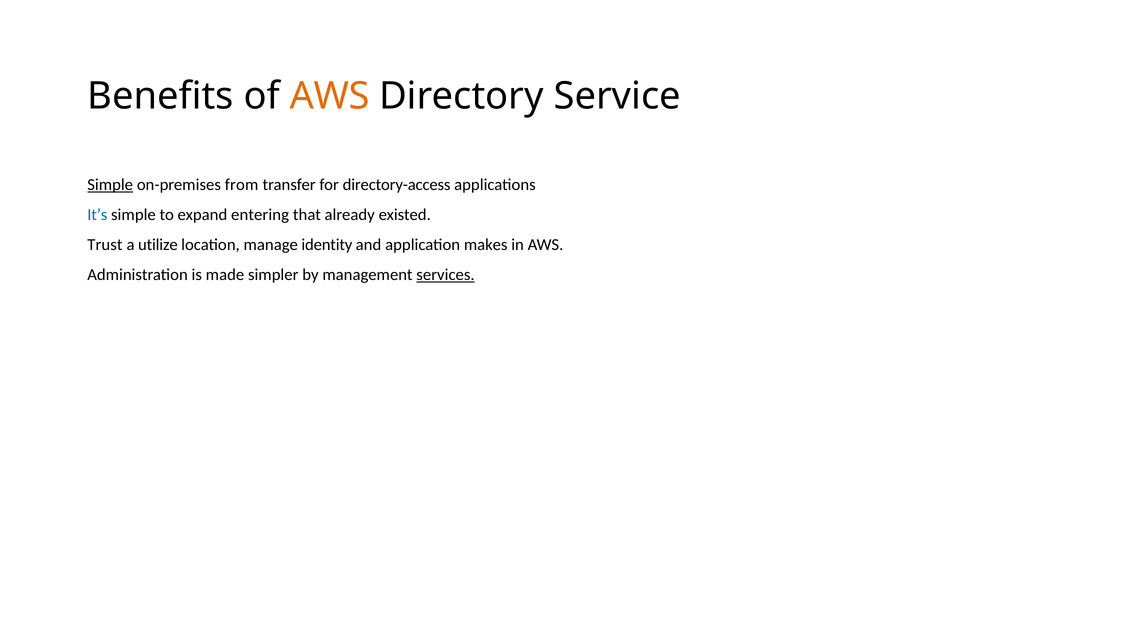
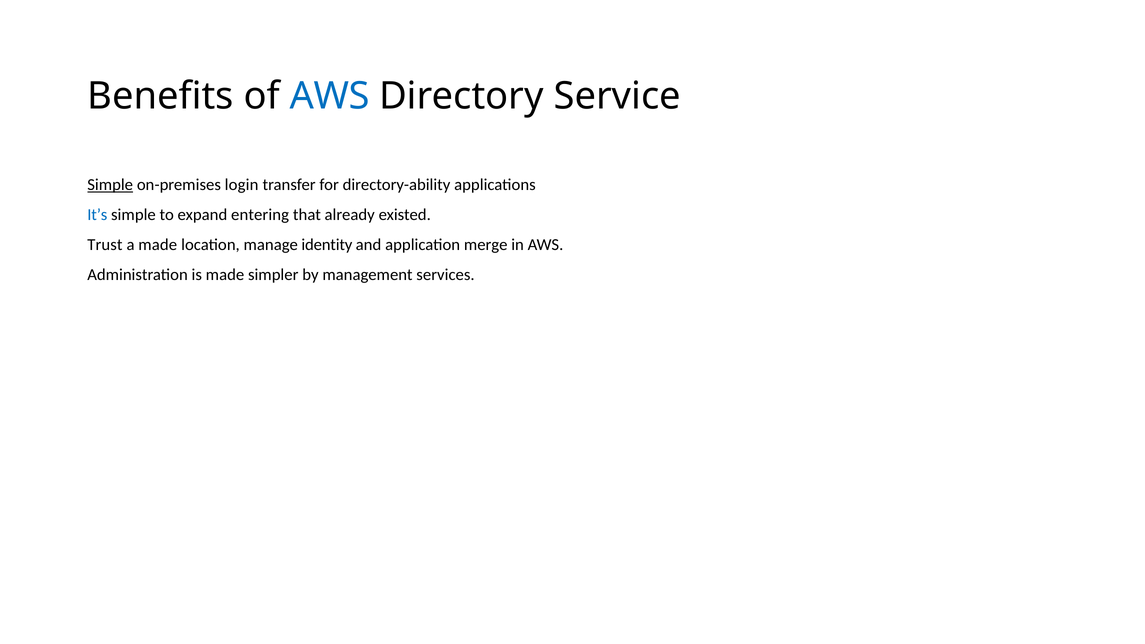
AWS colour: orange -> blue (330, 96)
from: from -> login (242, 185)
directory-access: directory-access -> directory-ability (396, 185)
a utilize: utilize -> made (158, 245)
makes: makes -> merge (486, 245)
services underline: present -> none (446, 275)
